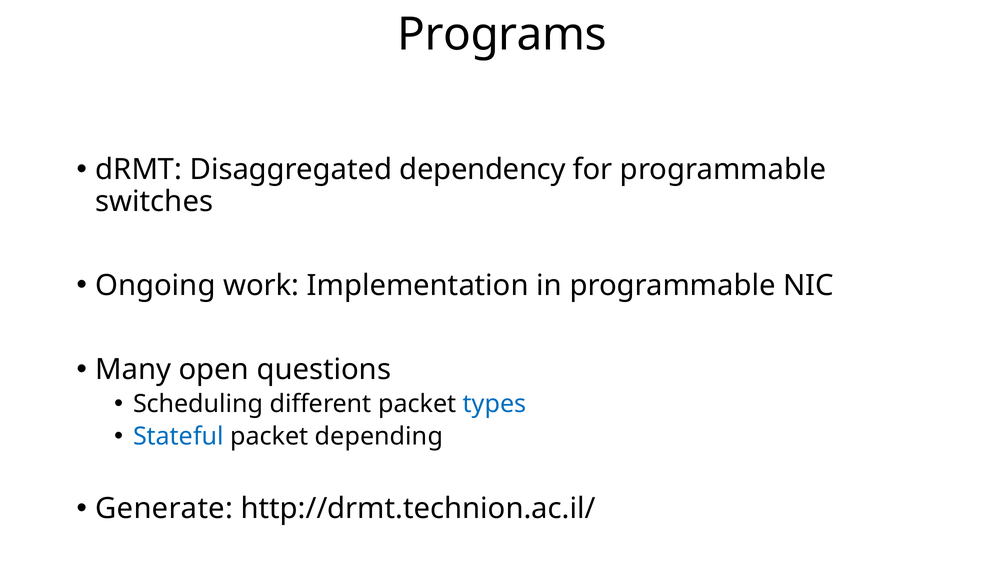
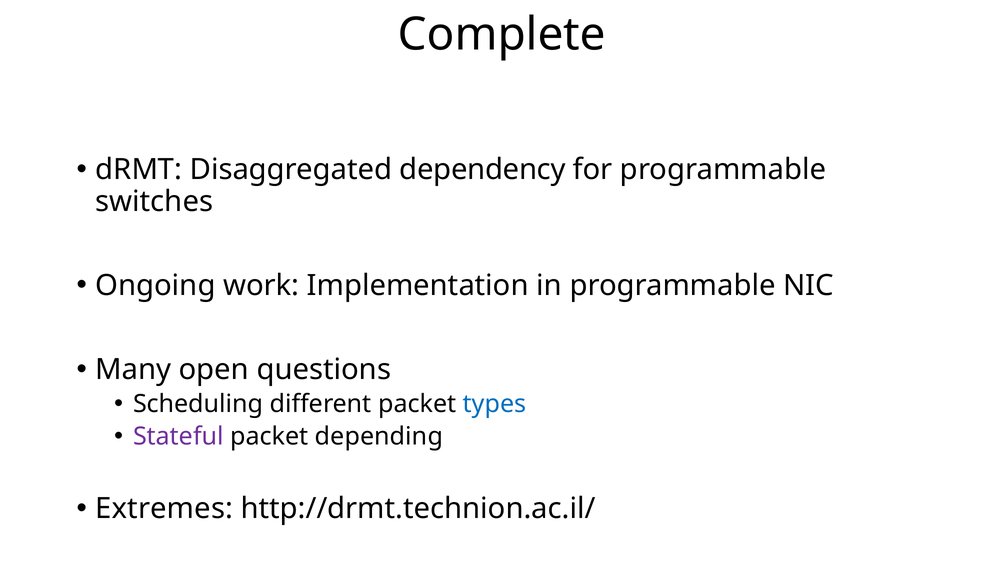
Programs: Programs -> Complete (502, 35)
Stateful colour: blue -> purple (178, 436)
Generate: Generate -> Extremes (164, 508)
